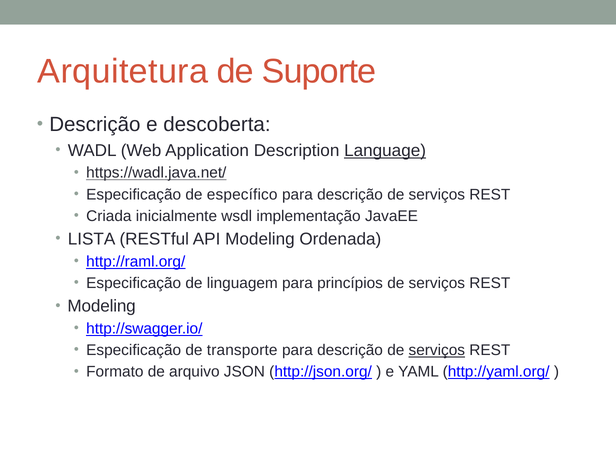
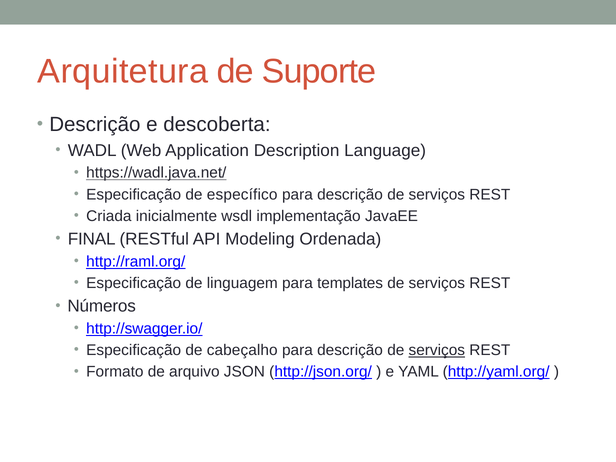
Language underline: present -> none (385, 150)
LISTA: LISTA -> FINAL (92, 239)
princípios: princípios -> templates (350, 283)
Modeling: Modeling -> Números (102, 306)
transporte: transporte -> cabeçalho (242, 350)
